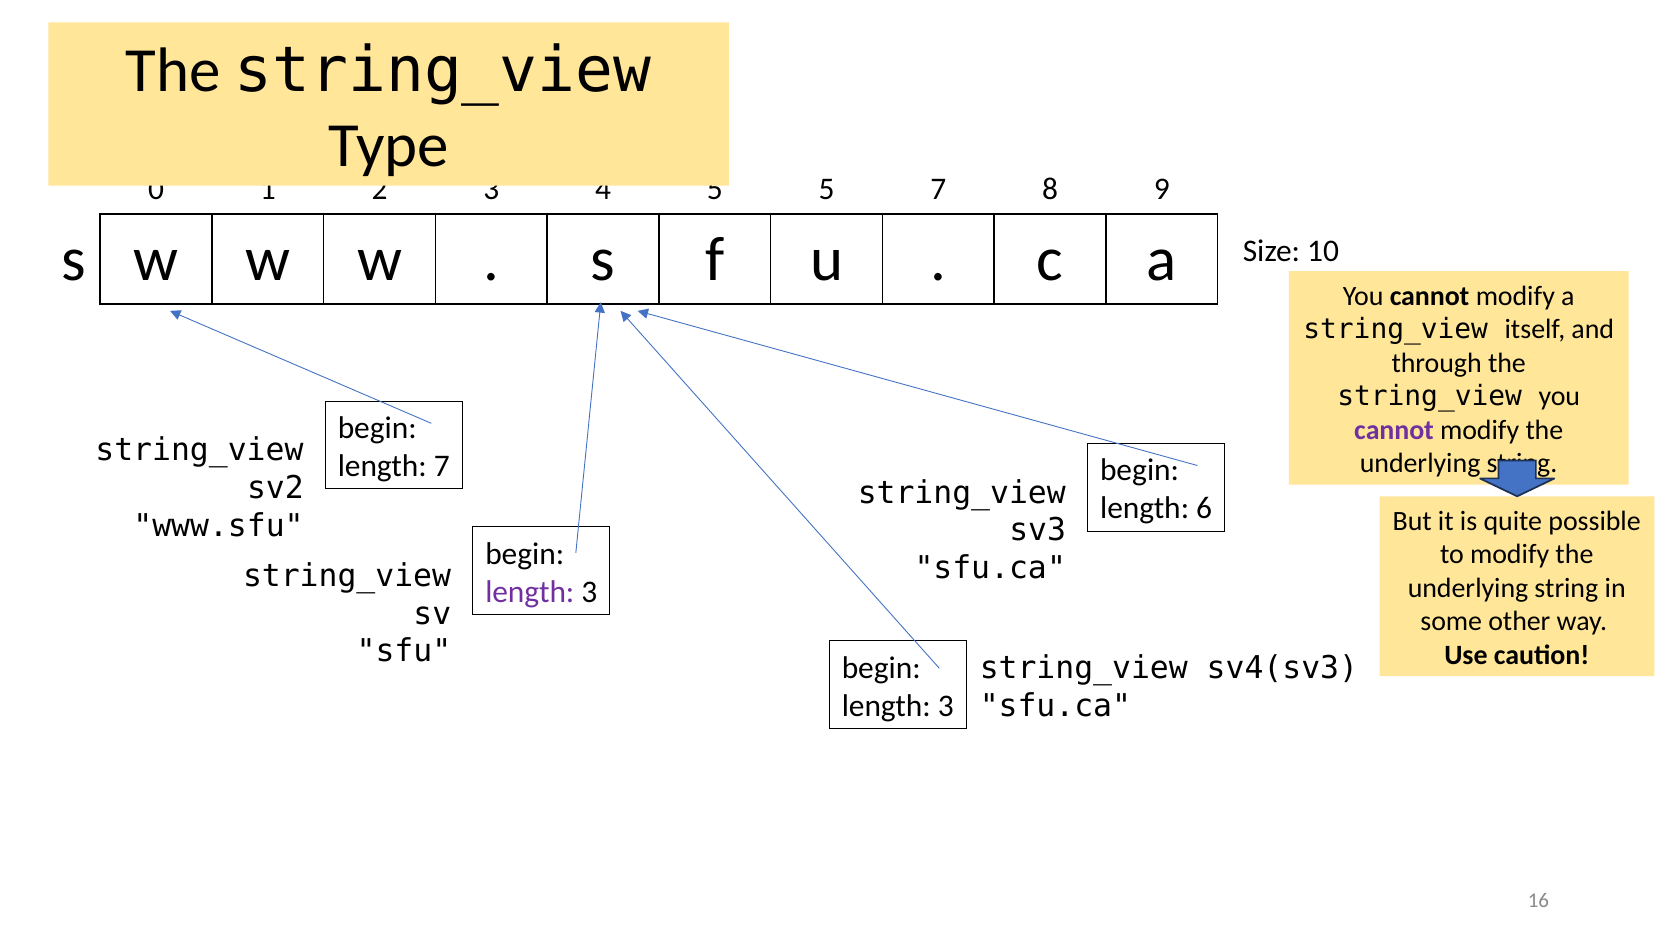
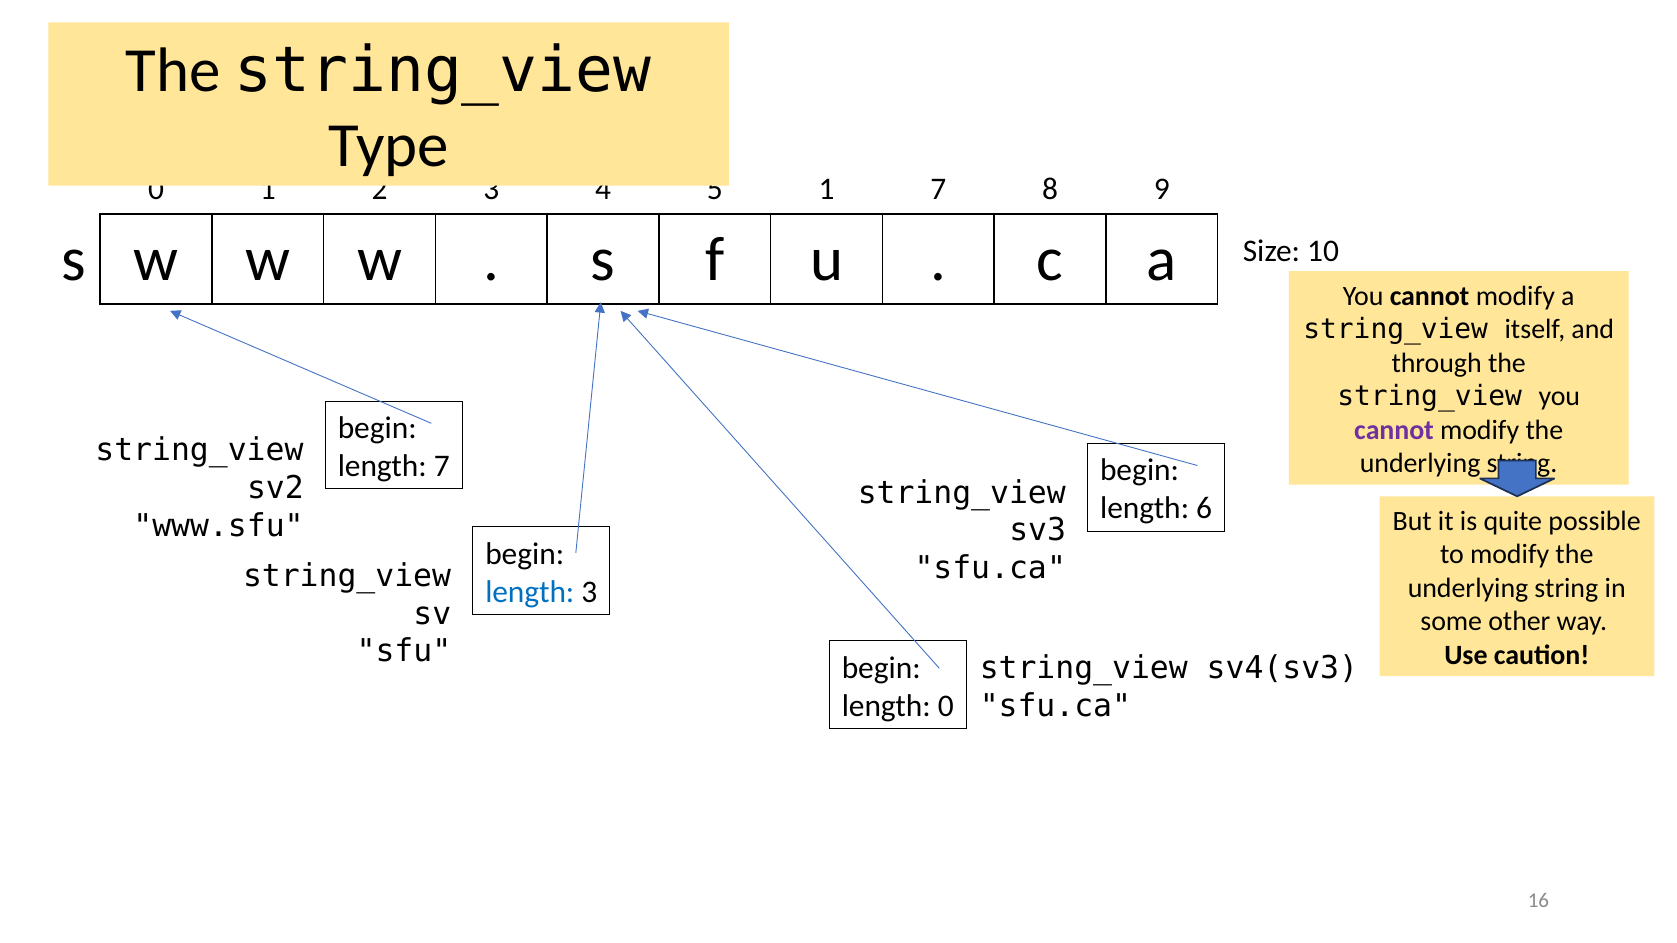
5: 5 -> 1 (827, 189)
length colour: purple -> blue (530, 592)
3: 3 -> 0 (946, 706)
